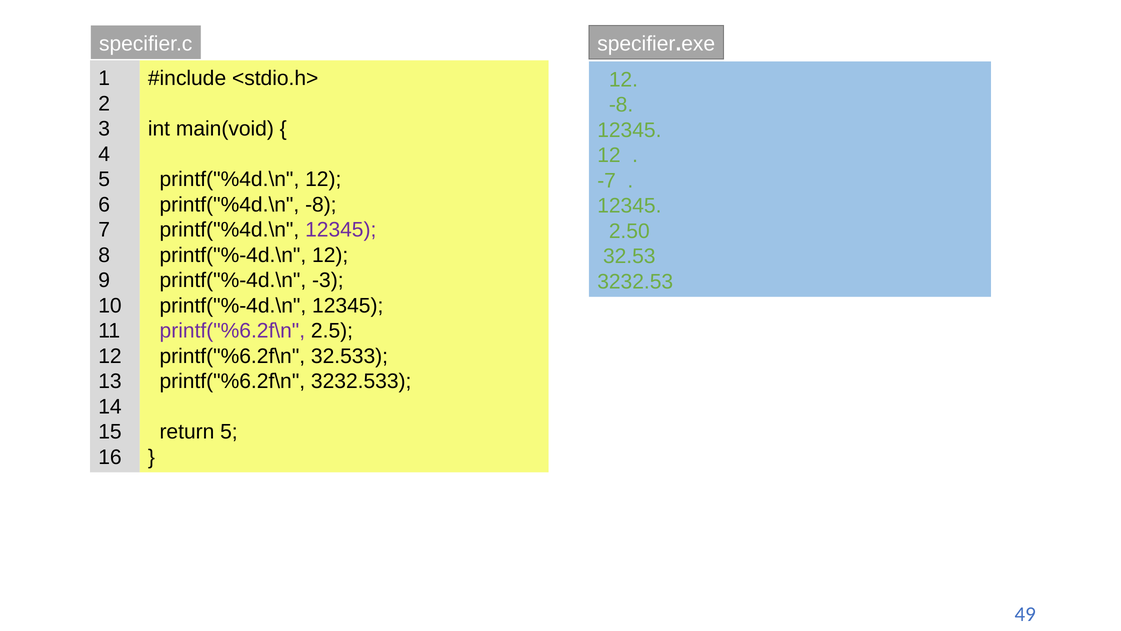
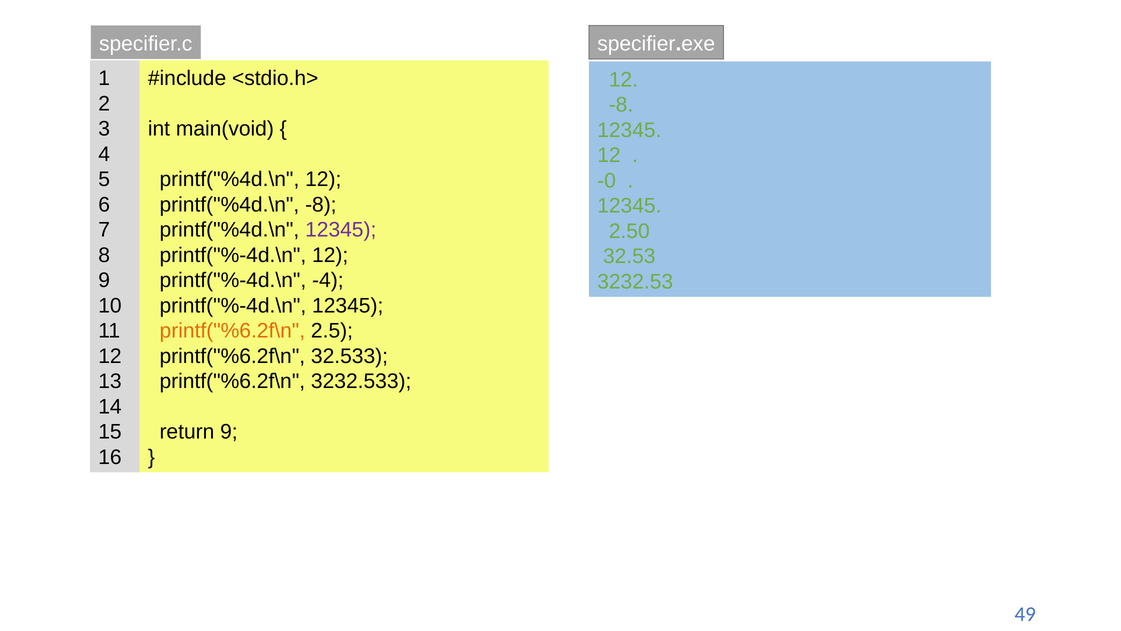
-7: -7 -> -0 (607, 181)
-3: -3 -> -4 (328, 280)
printf("%6.2f\n colour: purple -> orange (232, 331)
return 5: 5 -> 9 (229, 432)
